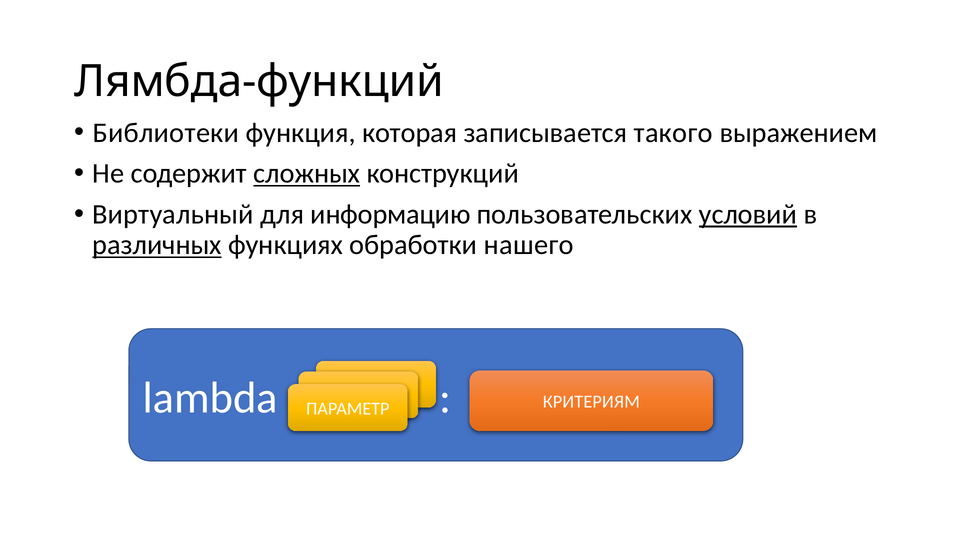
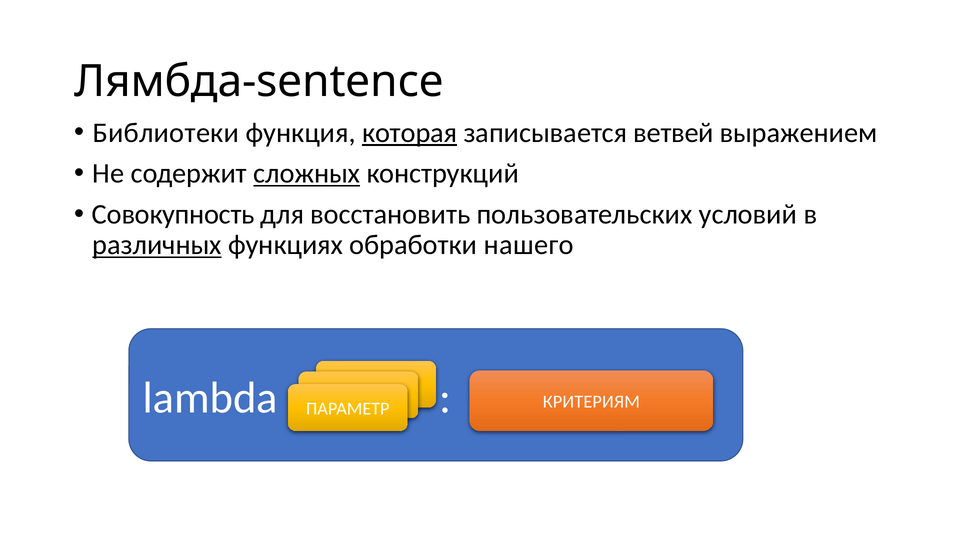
Лямбда-функций: Лямбда-функций -> Лямбда-sentence (259, 82)
которая underline: none -> present (410, 133)
такого: такого -> ветвей (674, 133)
Виртуальный: Виртуальный -> Совокупность (173, 214)
информацию: информацию -> восстановить (390, 214)
условий underline: present -> none (748, 214)
